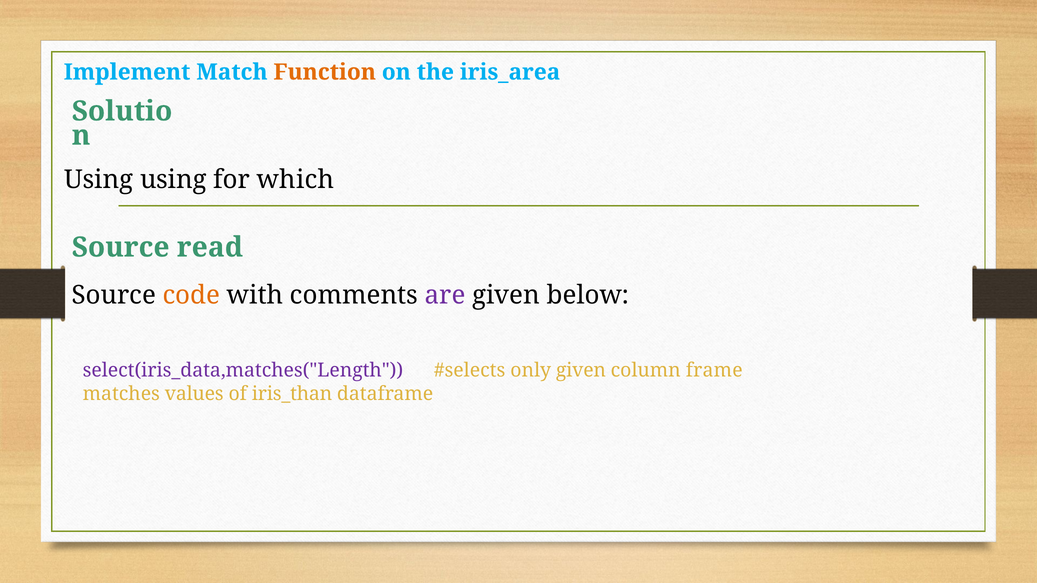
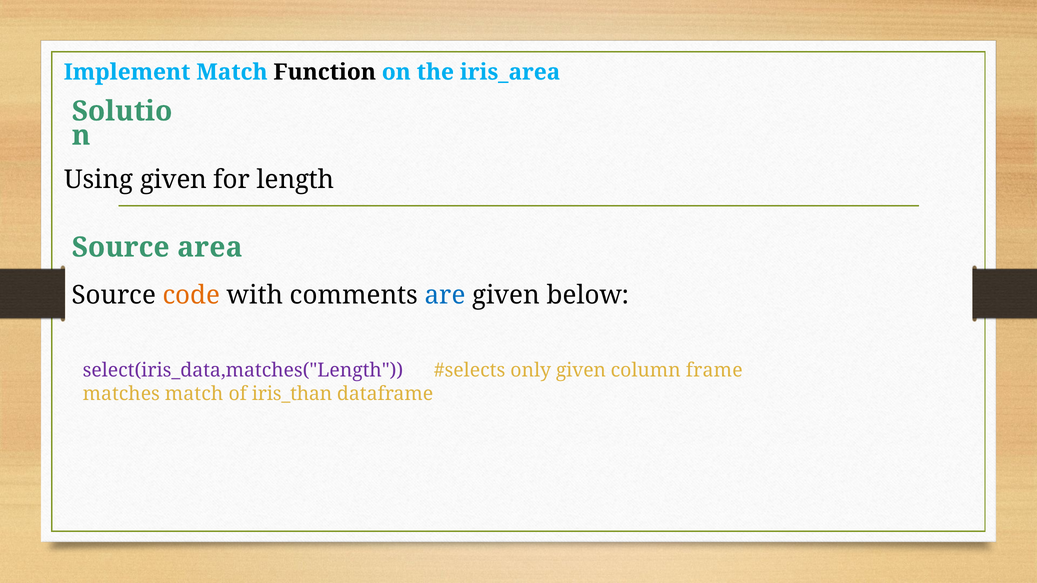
Function colour: orange -> black (325, 72)
Using using: using -> given (173, 180)
which: which -> length (296, 180)
read: read -> area (210, 247)
are colour: purple -> blue (445, 295)
matches values: values -> match (194, 394)
